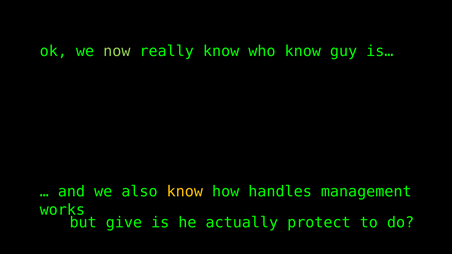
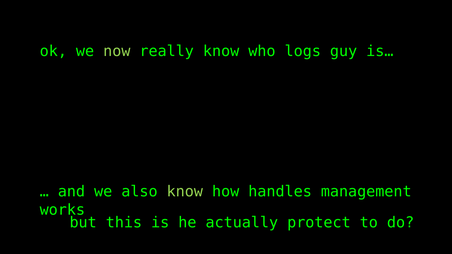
who know: know -> logs (303, 51)
know colour: yellow -> light green (185, 192)
give: give -> this (124, 223)
